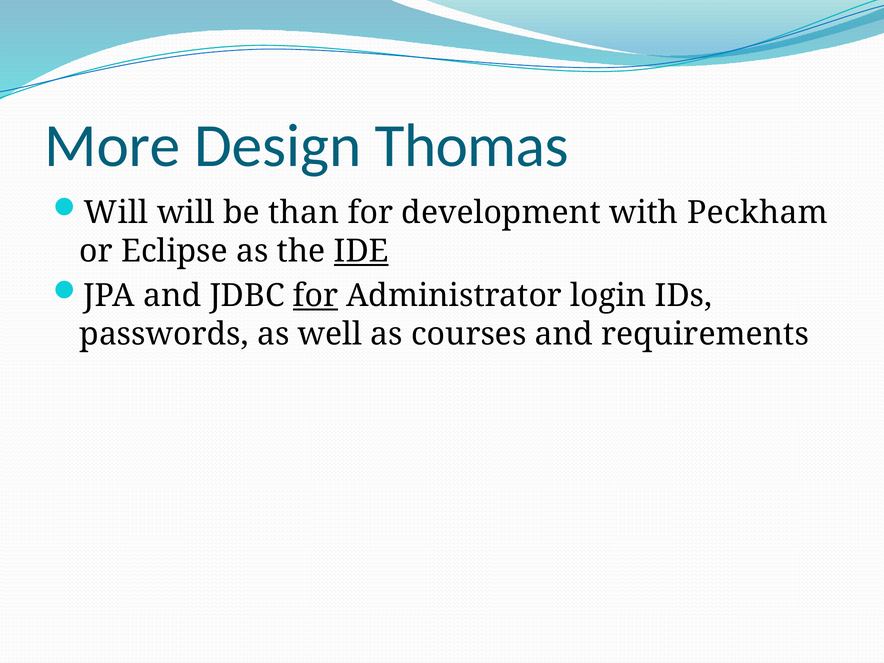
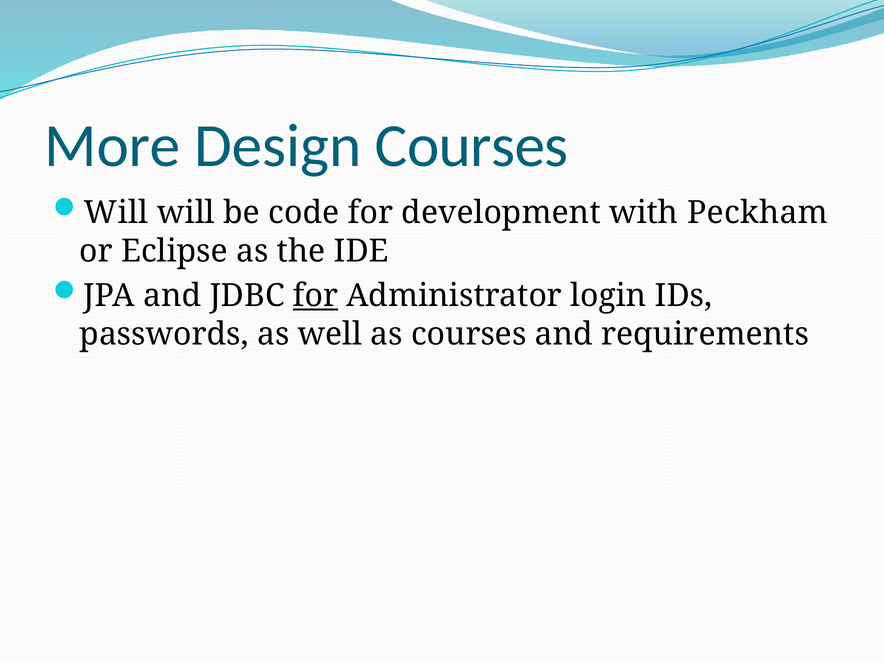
Design Thomas: Thomas -> Courses (472, 146)
than: than -> code (304, 213)
IDE underline: present -> none (361, 251)
